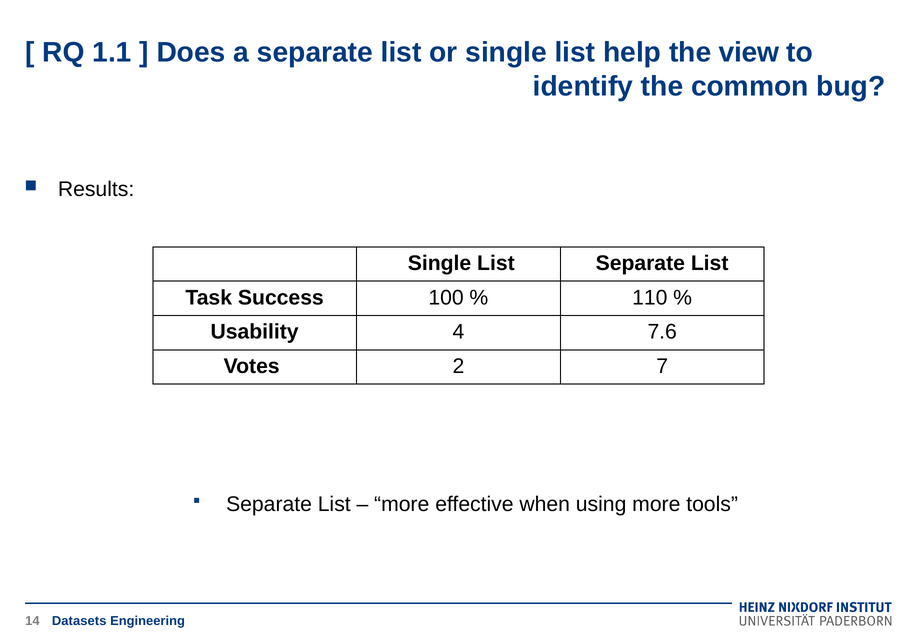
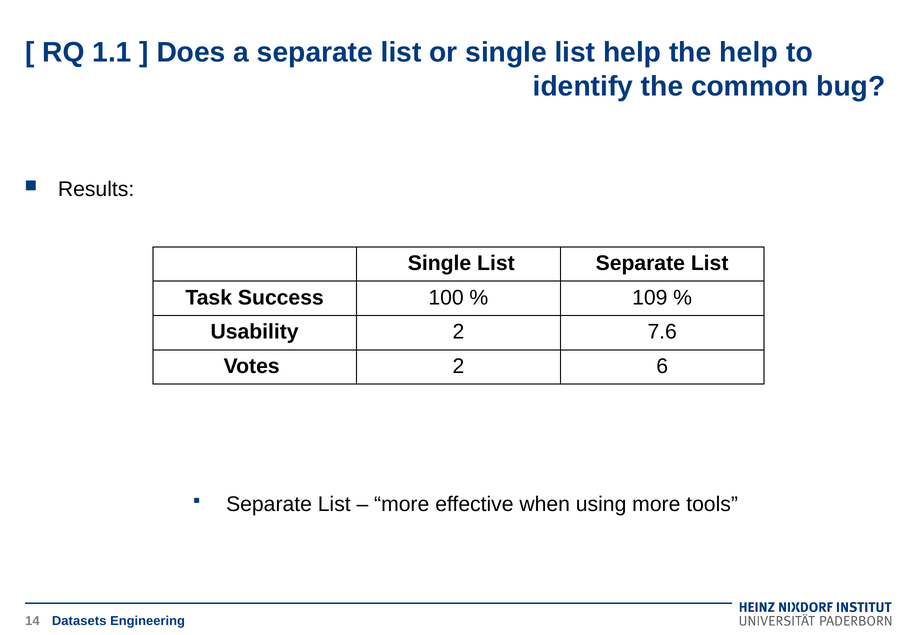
the view: view -> help (749, 52)
110: 110 -> 109 (650, 298)
Usability 4: 4 -> 2 (458, 332)
7: 7 -> 6 (662, 366)
